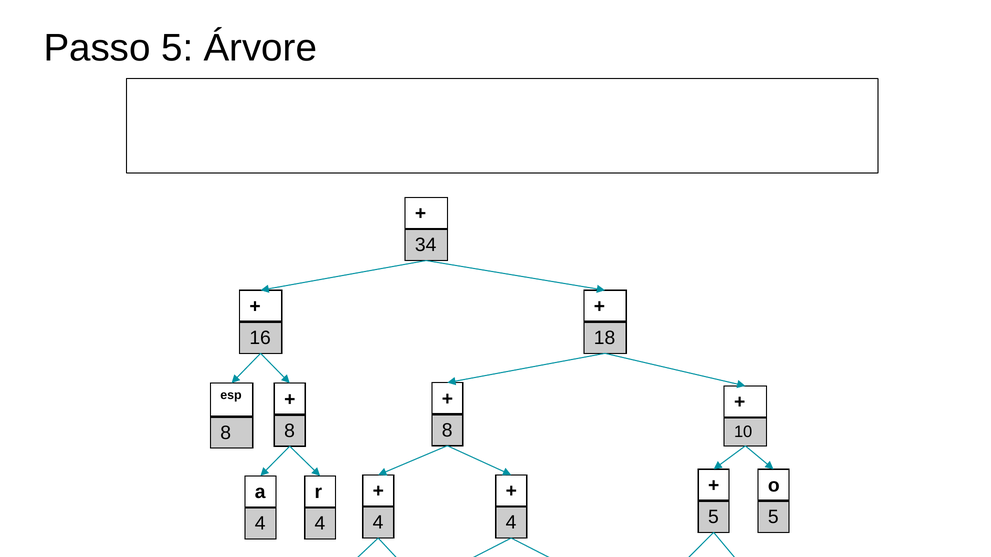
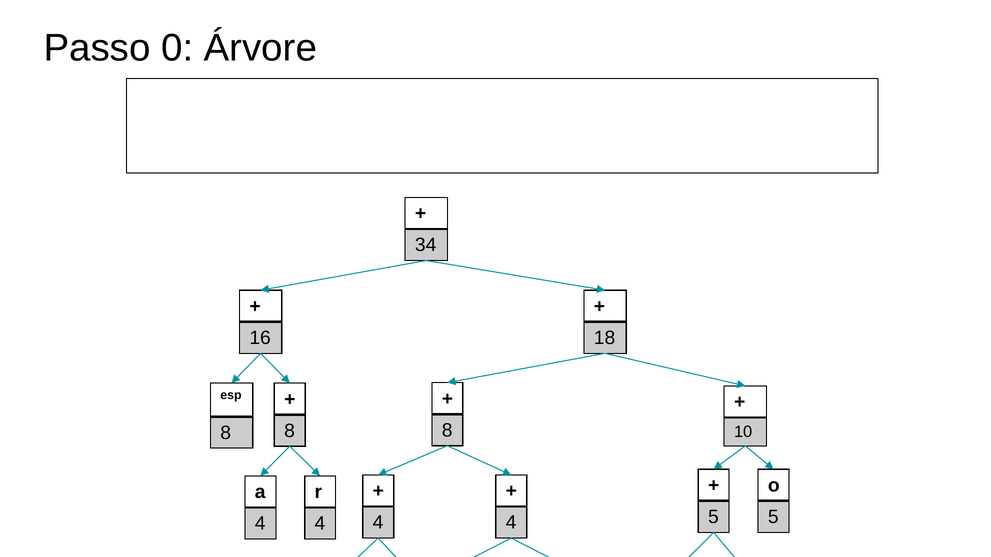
Passo 5: 5 -> 0 (177, 48)
